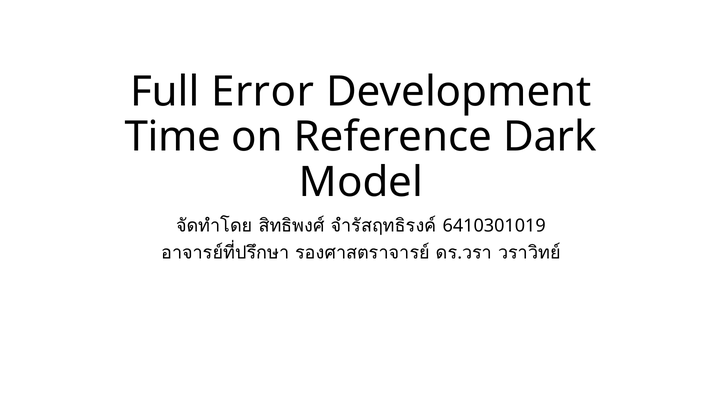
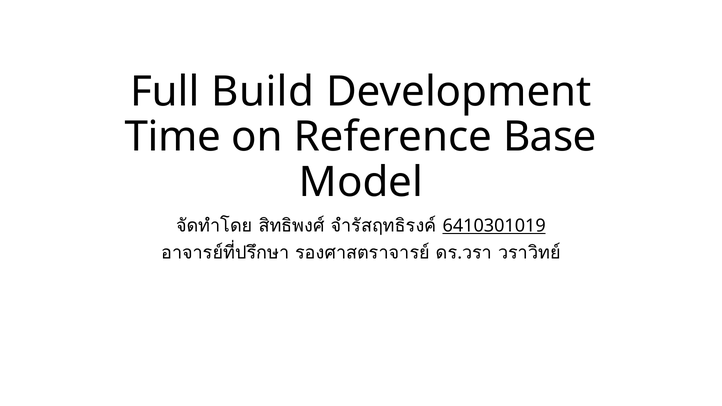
Error: Error -> Build (263, 92)
Dark: Dark -> Base (550, 137)
6410301019 underline: none -> present (494, 226)
